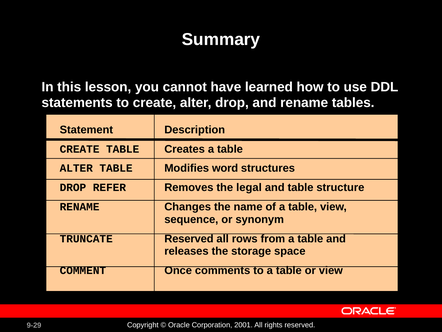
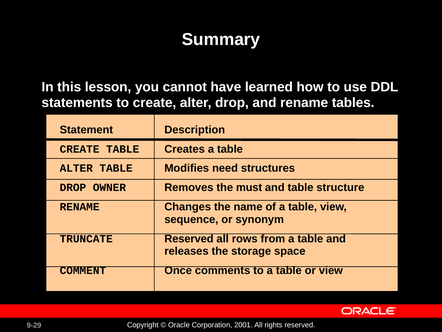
word: word -> need (225, 168)
REFER: REFER -> OWNER (109, 187)
legal: legal -> must (249, 187)
